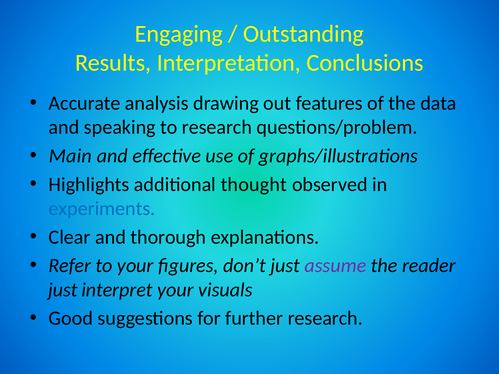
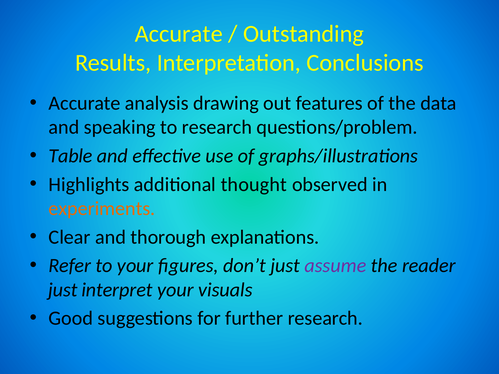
Engaging: Engaging -> Accurate (179, 34)
Main: Main -> Table (71, 156)
experiments colour: blue -> orange (102, 209)
